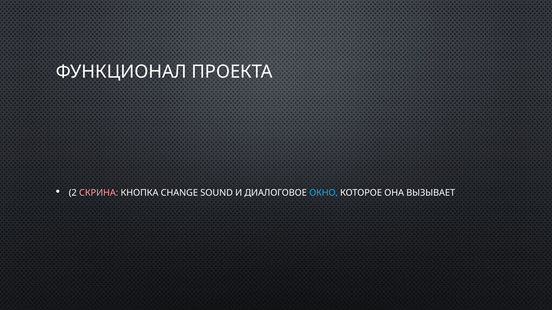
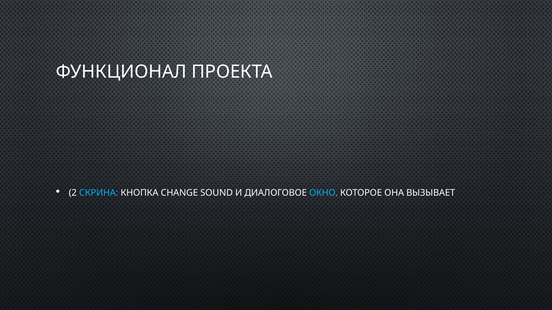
СКРИНА colour: pink -> light blue (99, 193)
